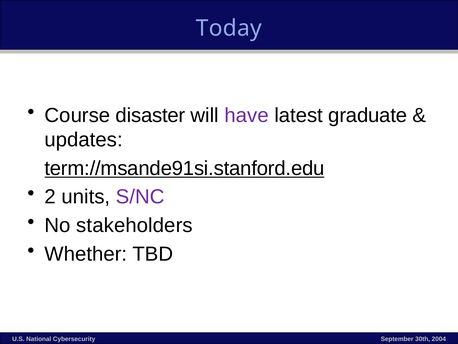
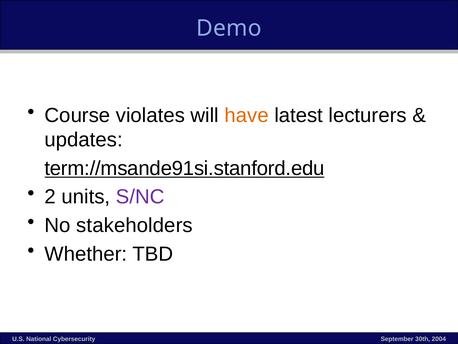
Today: Today -> Demo (229, 28)
disaster: disaster -> violates (150, 115)
have colour: purple -> orange (247, 115)
graduate: graduate -> lecturers (368, 115)
